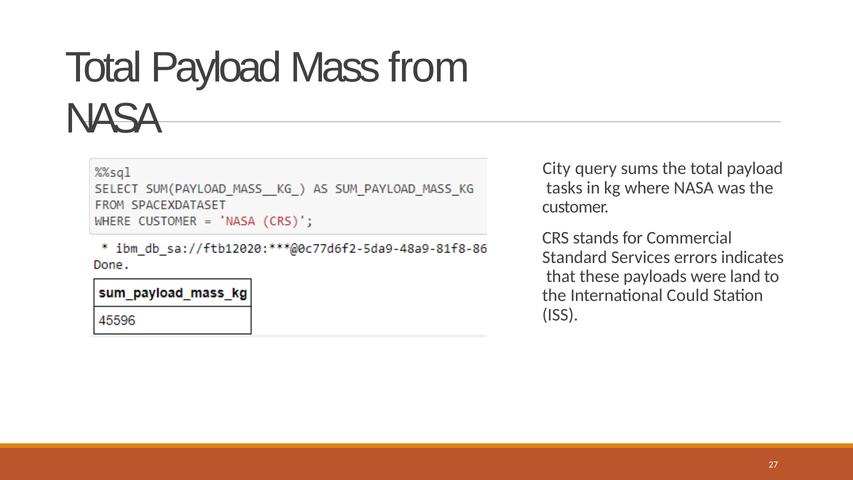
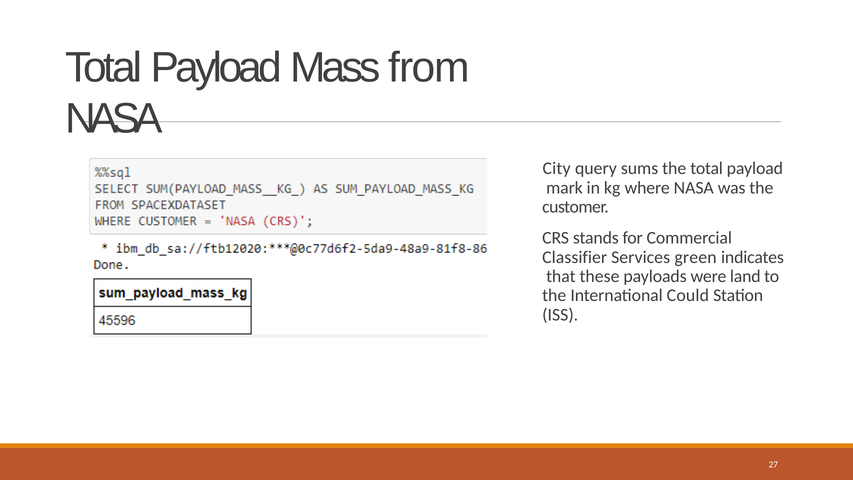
tasks: tasks -> mark (564, 188)
Standard: Standard -> Classifier (575, 257)
errors: errors -> green (696, 257)
